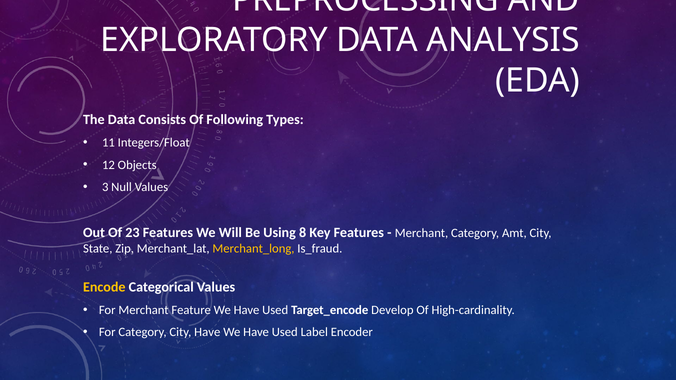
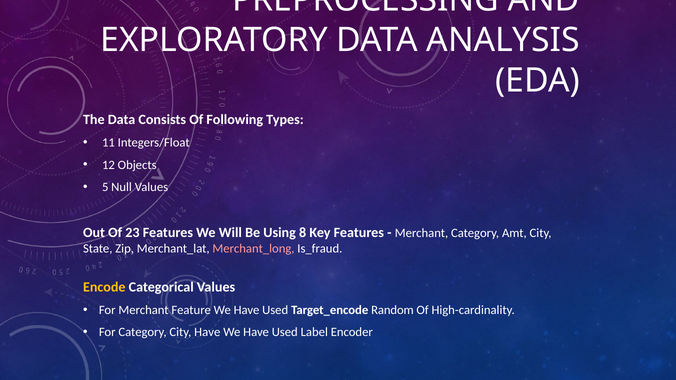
3: 3 -> 5 (105, 187)
Merchant_long colour: yellow -> pink (253, 249)
Develop: Develop -> Random (392, 310)
